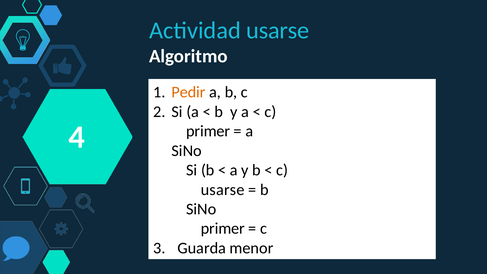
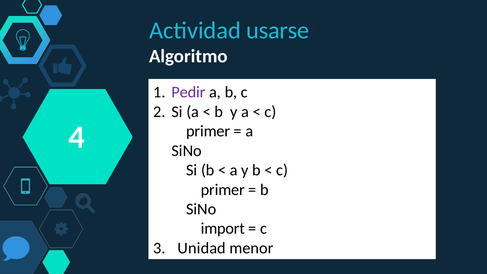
Pedir colour: orange -> purple (189, 92)
usarse: usarse -> primer (223, 190)
primer: primer -> import (223, 229)
Guarda: Guarda -> Unidad (202, 248)
